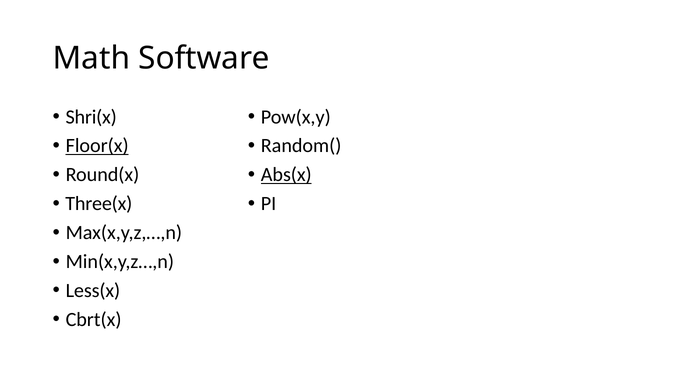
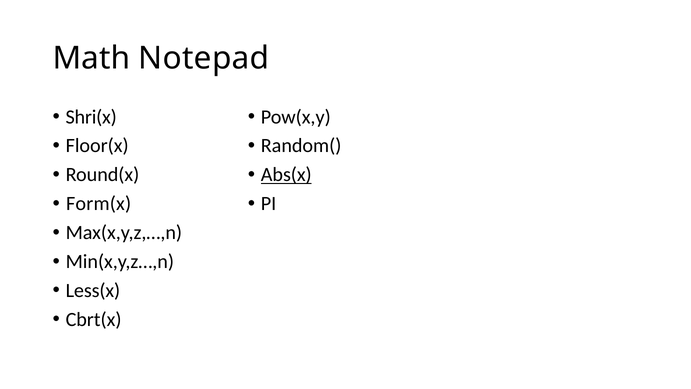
Software: Software -> Notepad (204, 58)
Floor(x underline: present -> none (97, 146)
Three(x: Three(x -> Form(x (99, 204)
